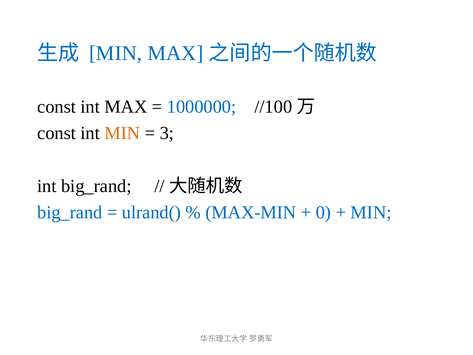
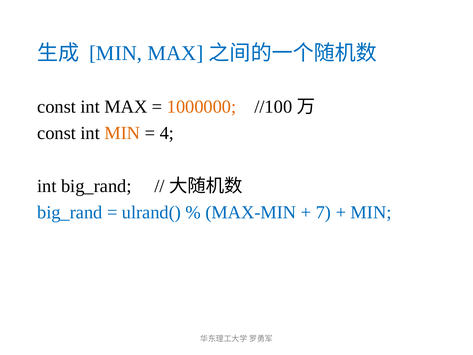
1000000 colour: blue -> orange (202, 107)
3: 3 -> 4 (167, 133)
0: 0 -> 7 (323, 212)
